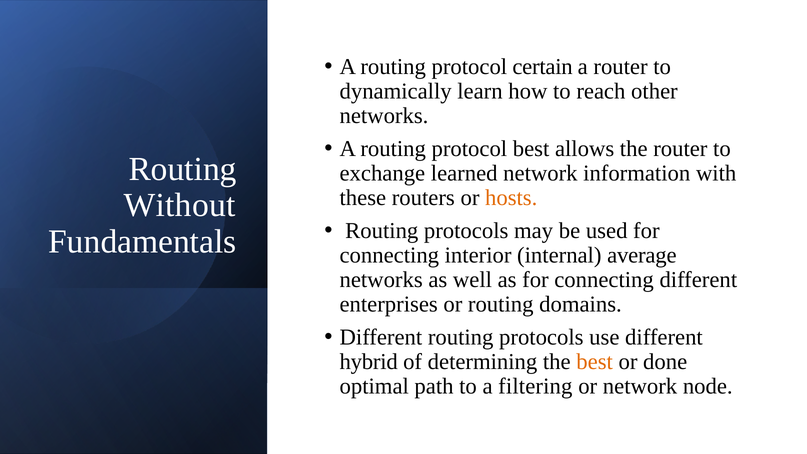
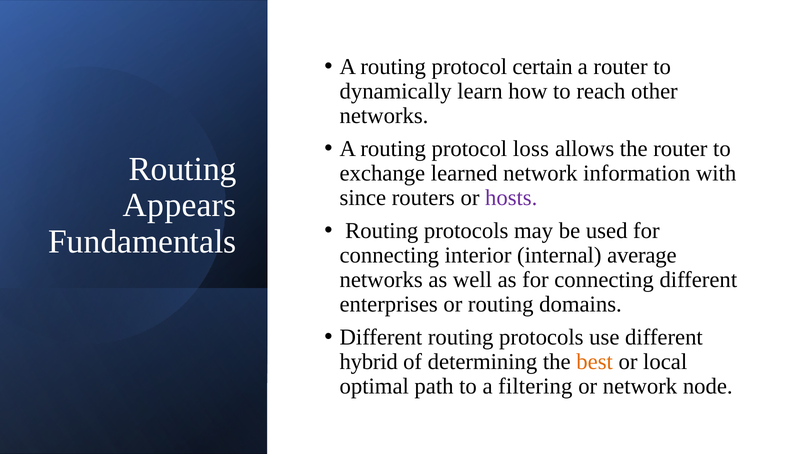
protocol best: best -> loss (531, 149)
these: these -> since (363, 198)
hosts colour: orange -> purple (511, 198)
Without: Without -> Appears (180, 205)
done: done -> local (665, 362)
